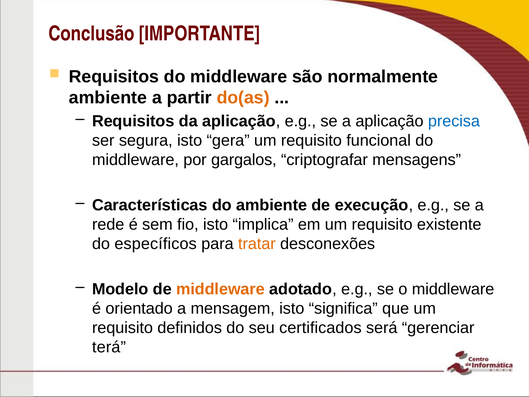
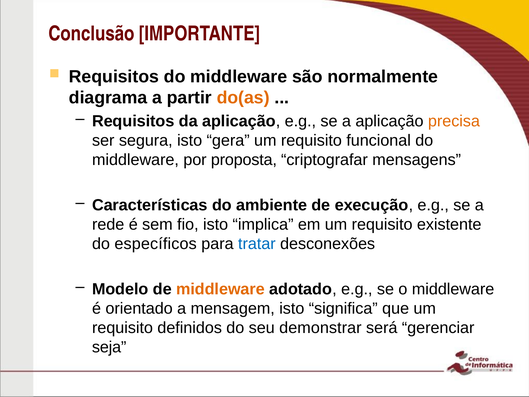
ambiente: ambiente -> diagrama (108, 98)
precisa colour: blue -> orange (454, 121)
gargalos: gargalos -> proposta (244, 160)
tratar colour: orange -> blue (257, 244)
certificados: certificados -> demonstrar (320, 328)
terá: terá -> seja (109, 347)
